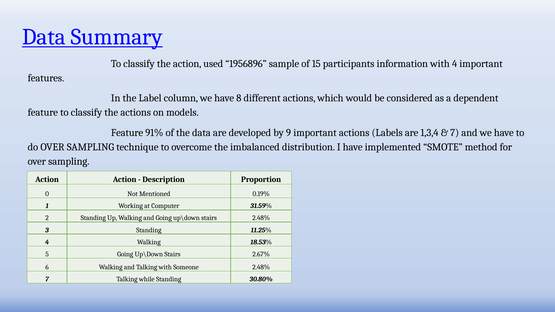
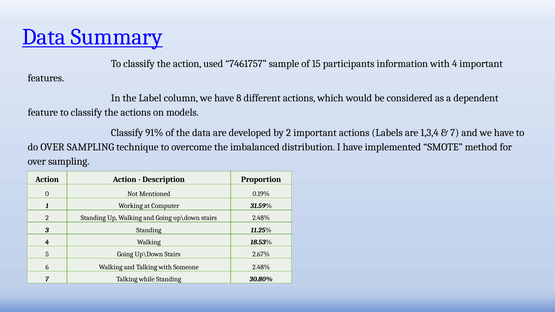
1956896: 1956896 -> 7461757 (246, 64)
Feature: Feature -> Classify (127, 133)
by 9: 9 -> 2 (288, 133)
